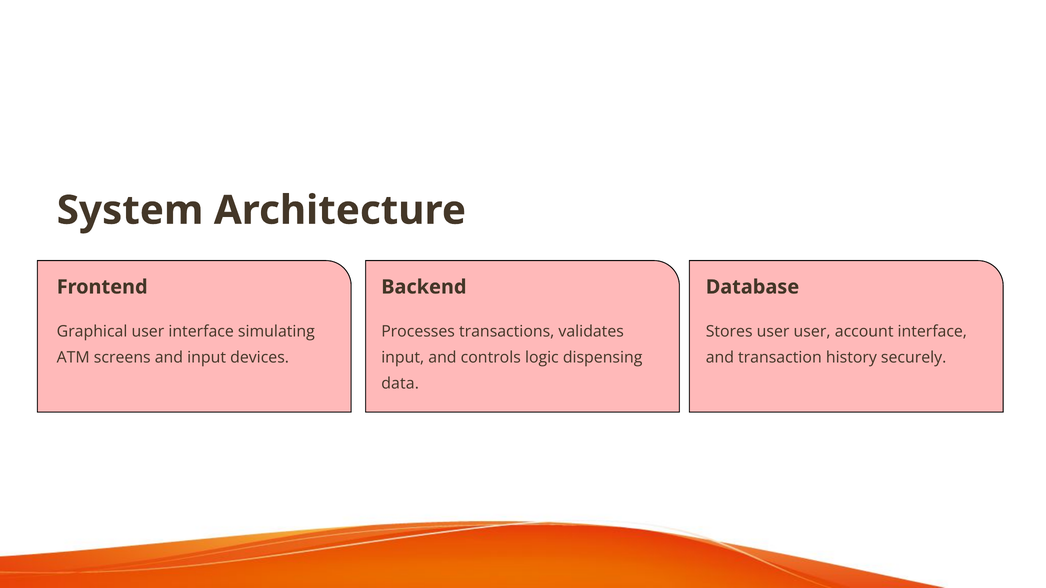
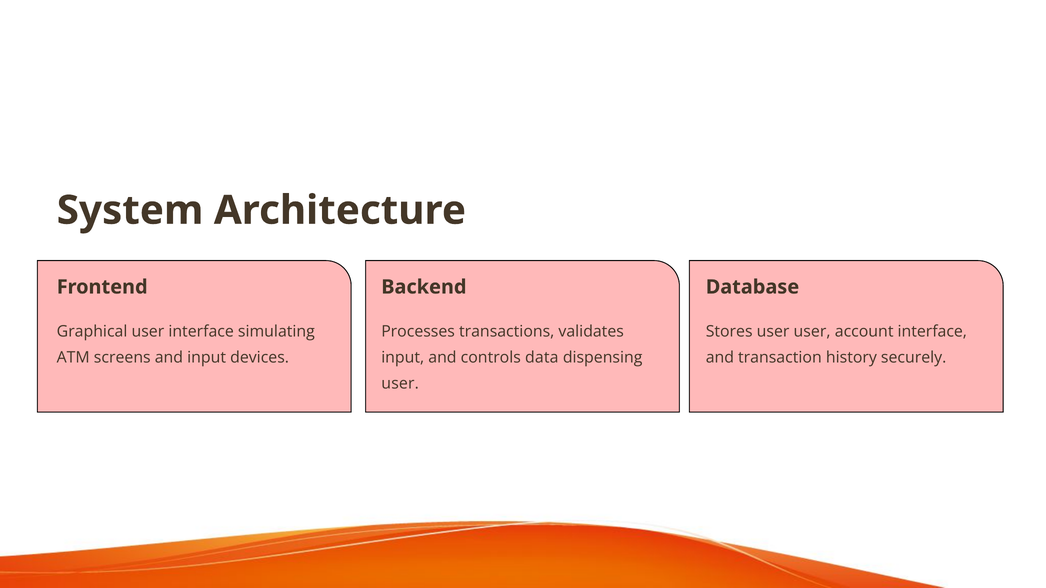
logic: logic -> data (542, 358)
data: data -> user (400, 384)
